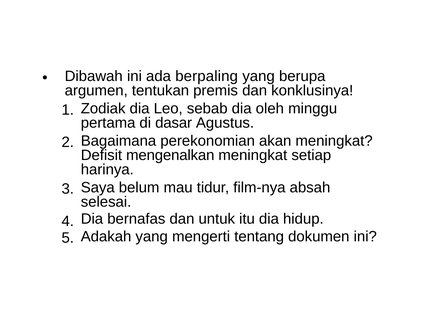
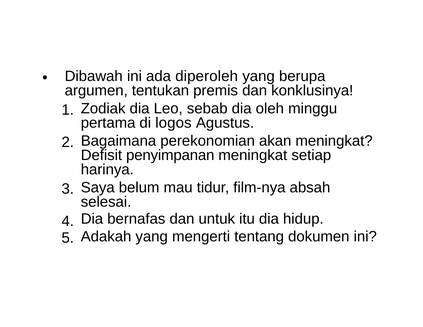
berpaling: berpaling -> diperoleh (207, 76)
dasar: dasar -> logos (173, 123)
mengenalkan: mengenalkan -> penyimpanan (170, 155)
